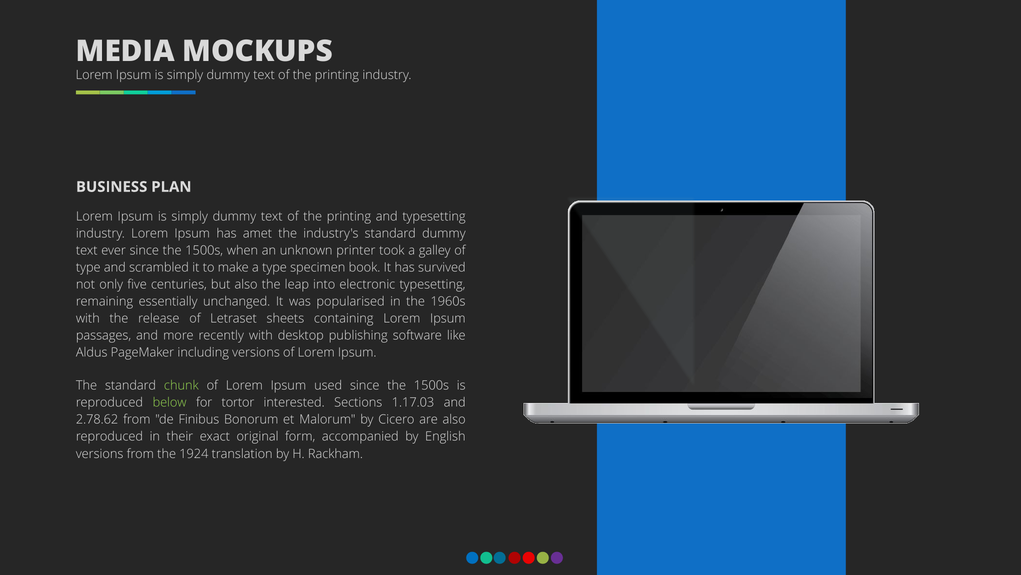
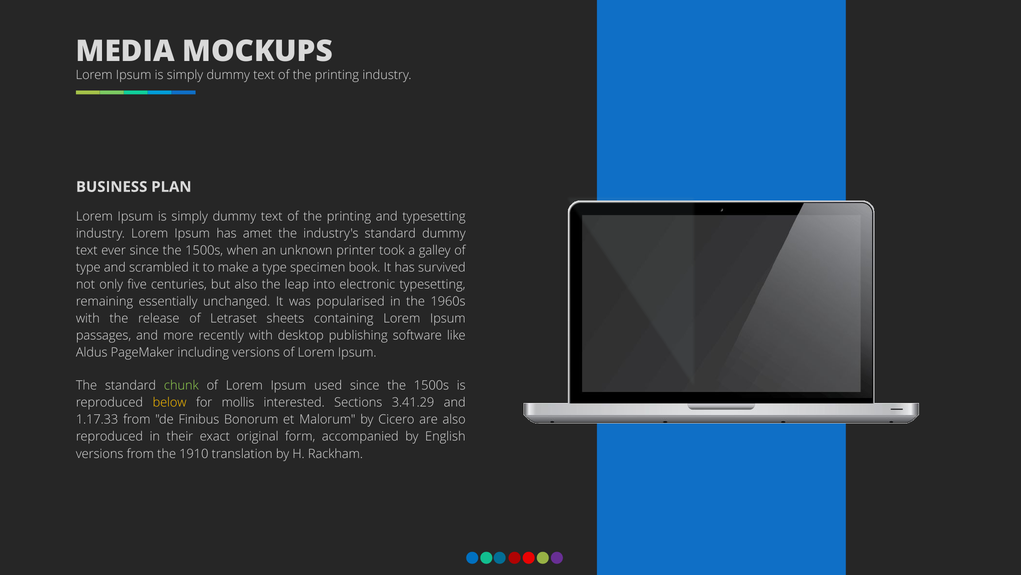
below colour: light green -> yellow (170, 402)
tortor: tortor -> mollis (238, 402)
1.17.03: 1.17.03 -> 3.41.29 (413, 402)
2.78.62: 2.78.62 -> 1.17.33 (97, 419)
1924: 1924 -> 1910 (194, 453)
